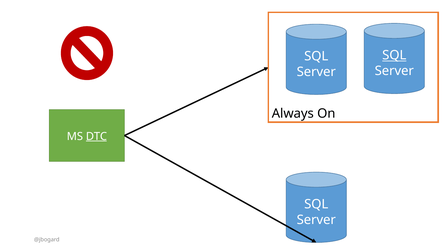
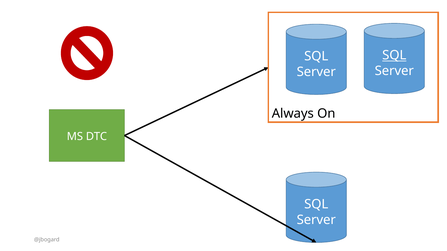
DTC underline: present -> none (96, 137)
